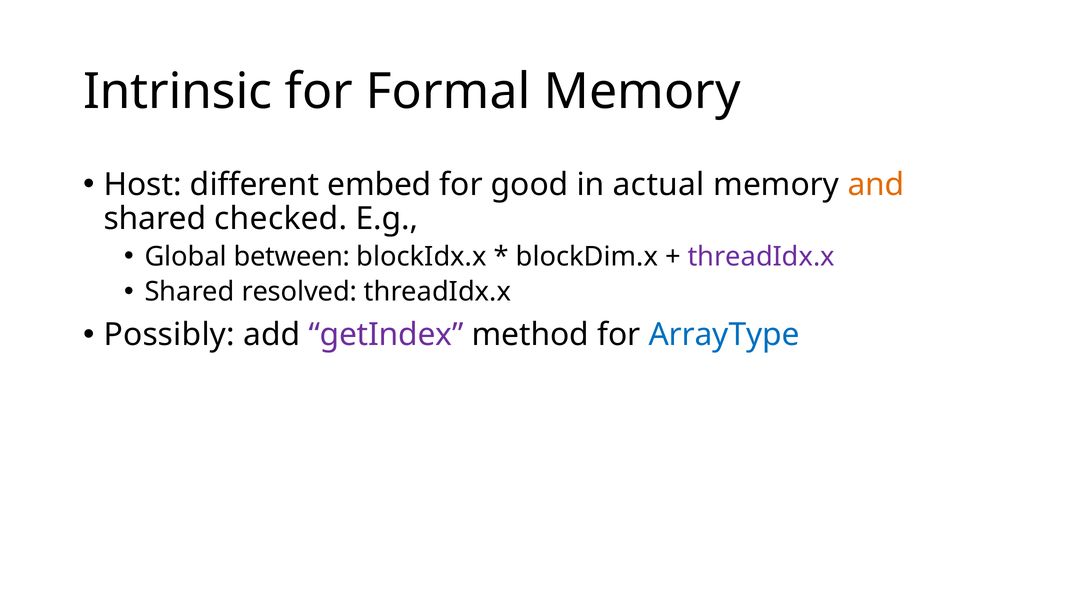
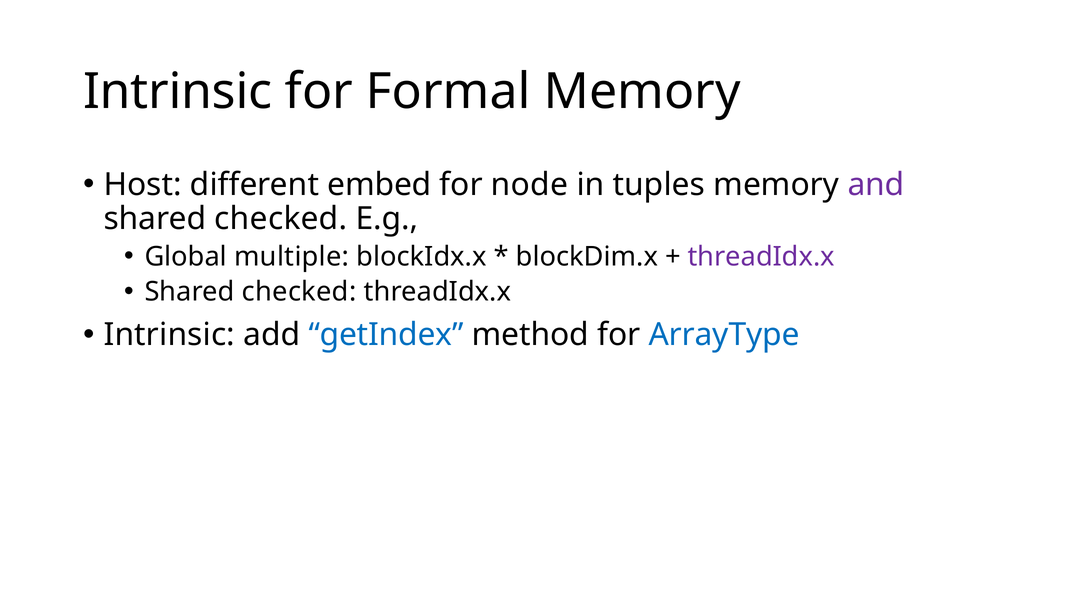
good: good -> node (530, 184)
actual: actual -> tuples (659, 184)
and colour: orange -> purple (876, 184)
between: between -> multiple (292, 256)
resolved: resolved -> checked (299, 292)
Possibly: Possibly -> Intrinsic (169, 335)
getIndex colour: purple -> blue (386, 335)
